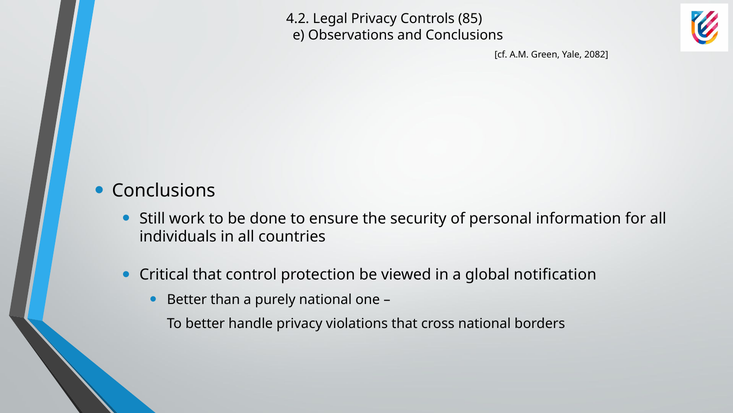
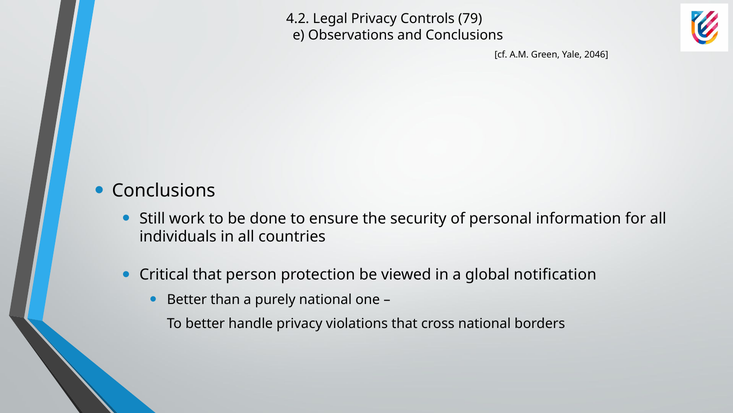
85: 85 -> 79 (470, 19)
2082: 2082 -> 2046 (596, 55)
control: control -> person (251, 274)
